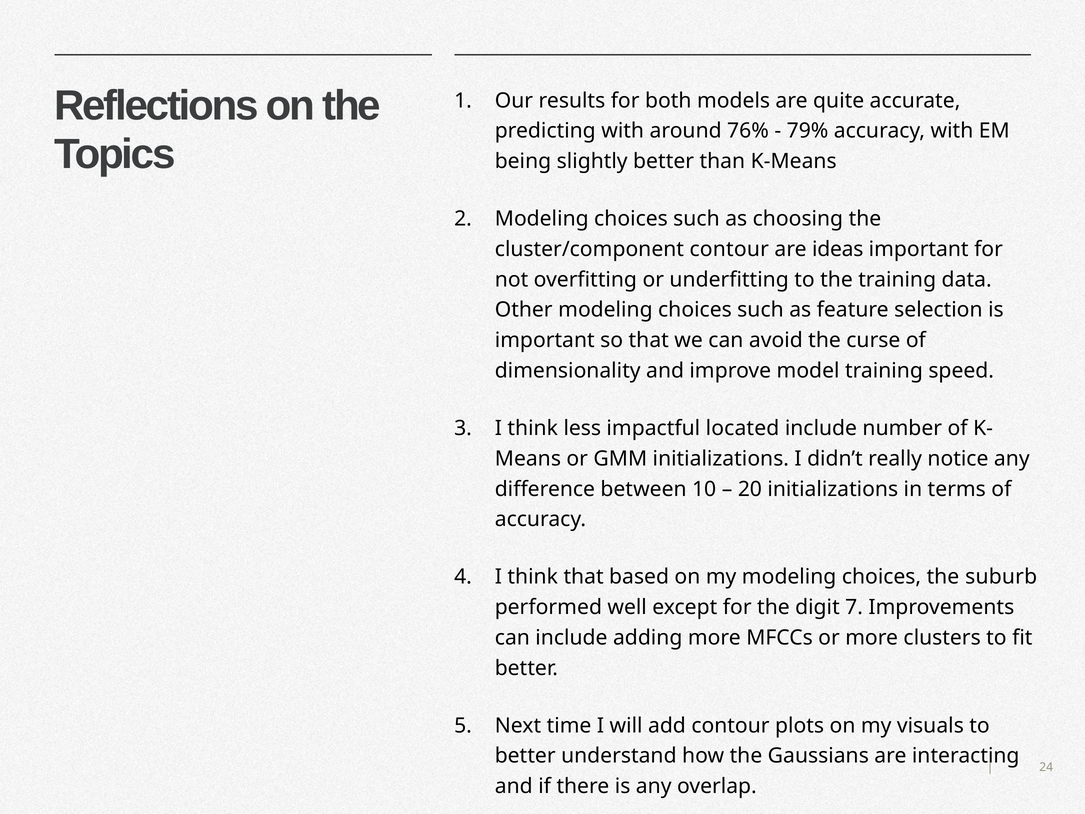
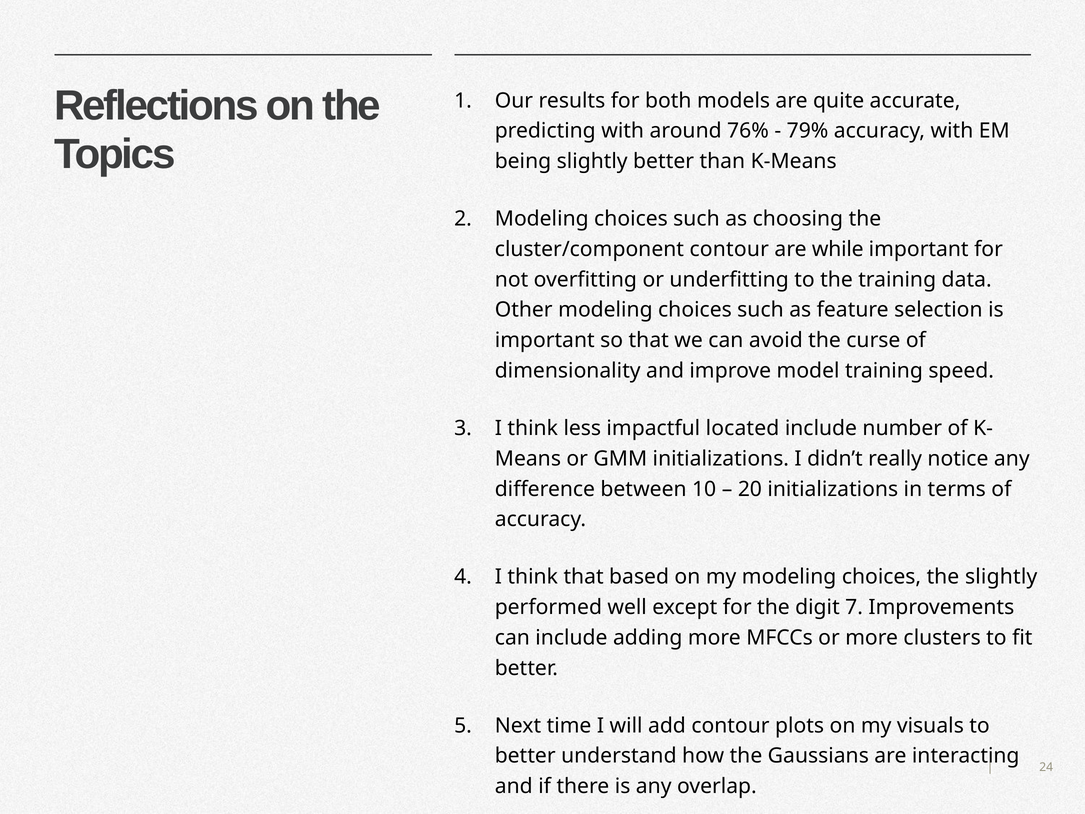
ideas: ideas -> while (838, 249)
the suburb: suburb -> slightly (1001, 577)
